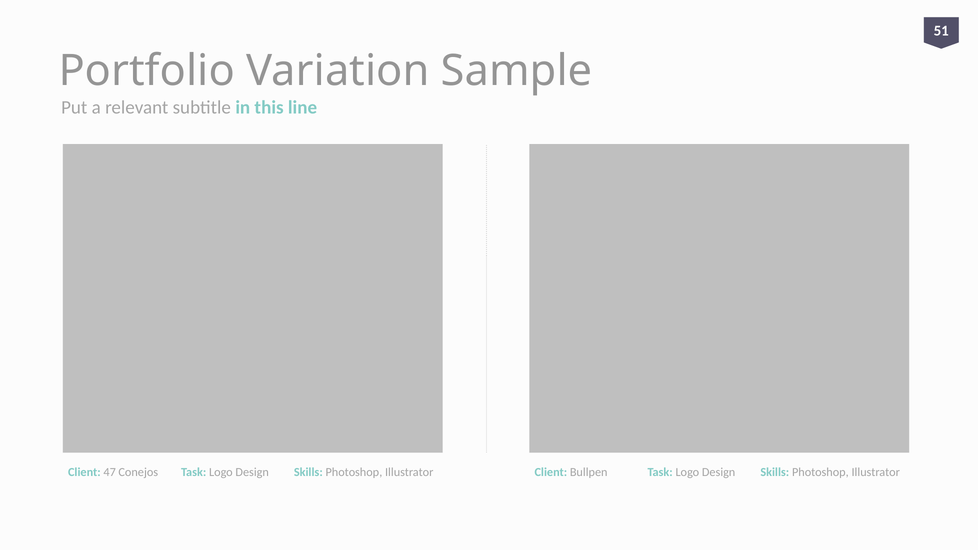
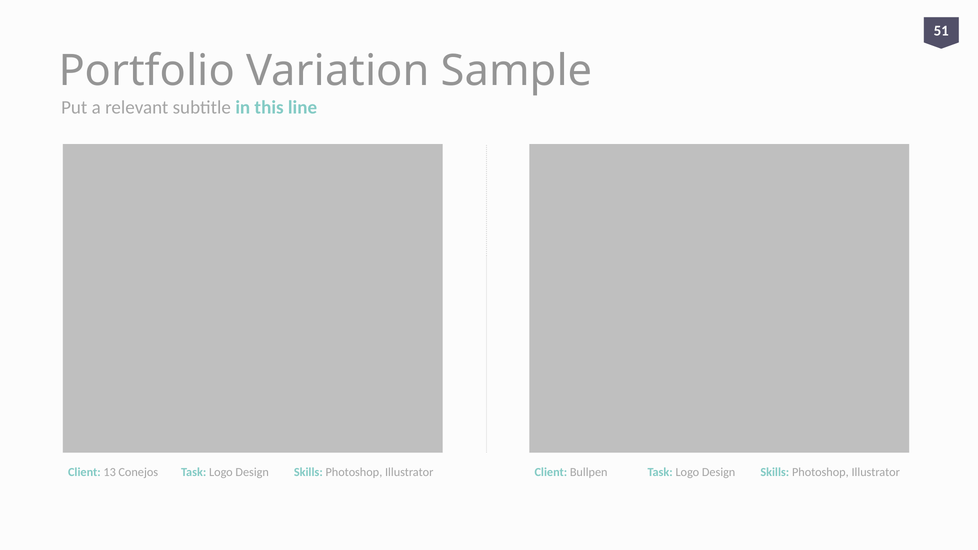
47: 47 -> 13 (110, 472)
